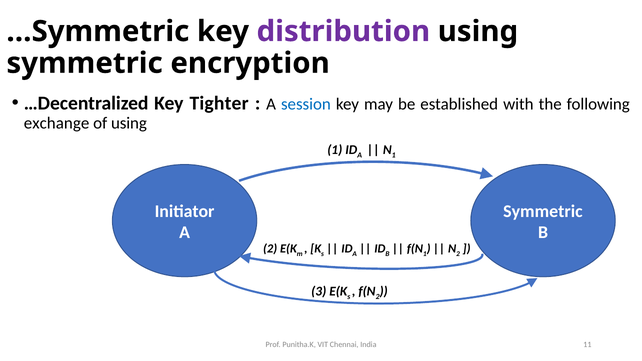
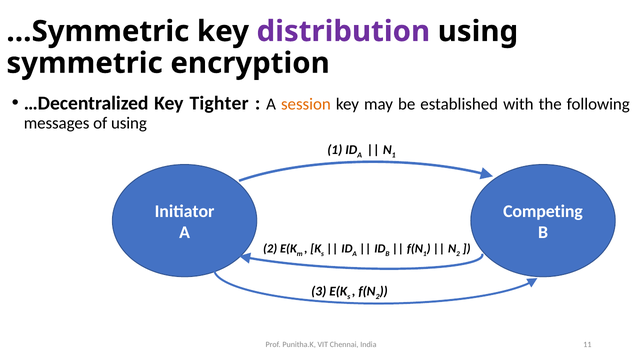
session colour: blue -> orange (306, 104)
exchange: exchange -> messages (57, 123)
Symmetric: Symmetric -> Competing (543, 211)
